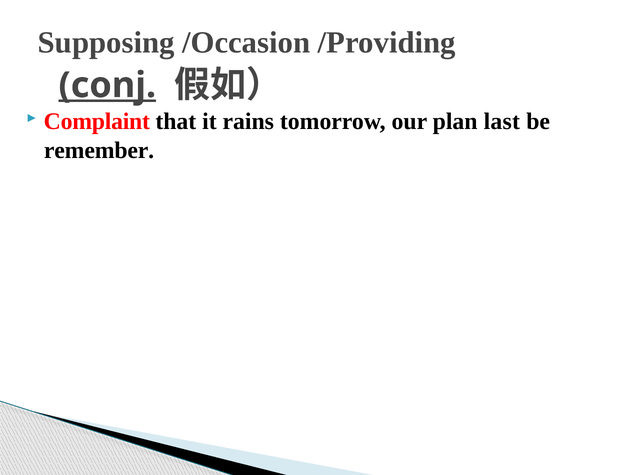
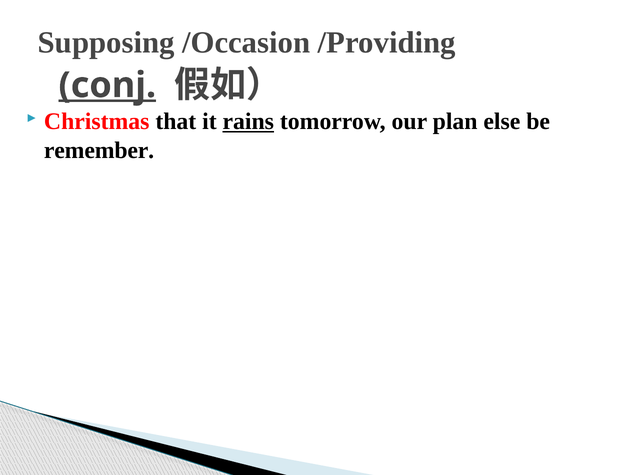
Complaint: Complaint -> Christmas (97, 122)
rains underline: none -> present (248, 122)
last: last -> else (502, 122)
